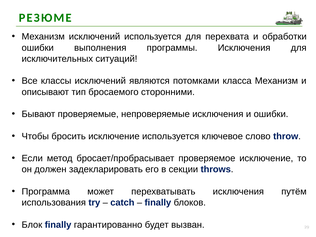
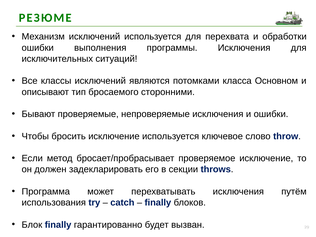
класса Механизм: Механизм -> Основном (276, 81)
